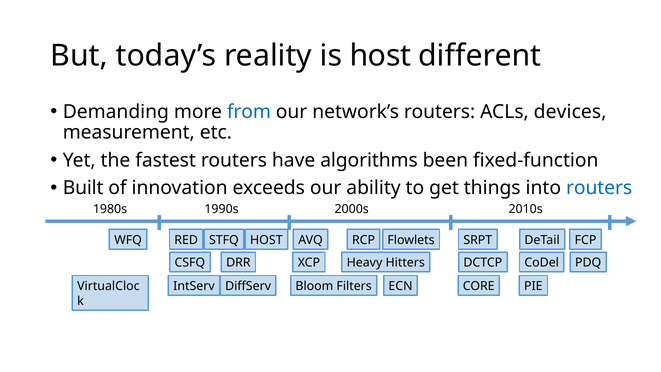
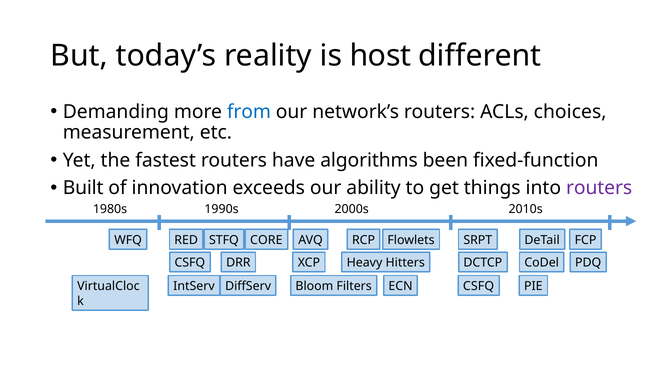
devices: devices -> choices (570, 112)
routers colour: blue -> purple (599, 188)
HOST: HOST -> CORE (266, 240)
CORE: CORE -> CSFQ (479, 286)
